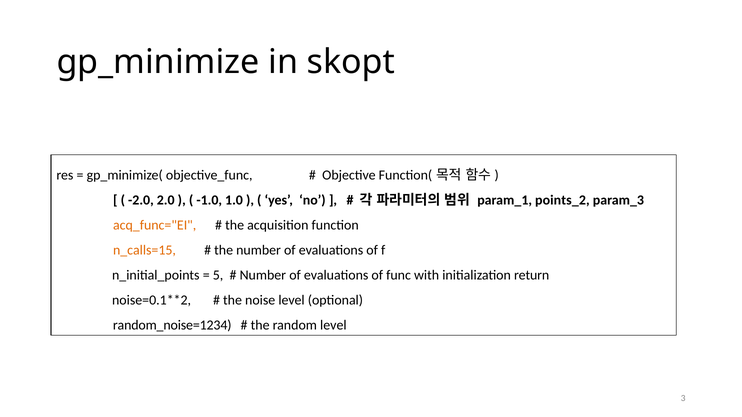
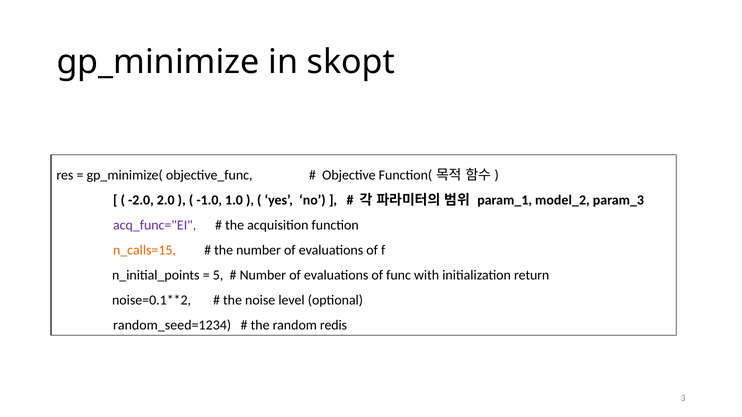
points_2: points_2 -> model_2 (562, 200)
acq_func="EI colour: orange -> purple (155, 225)
random_noise=1234: random_noise=1234 -> random_seed=1234 (172, 326)
random level: level -> redis (333, 326)
